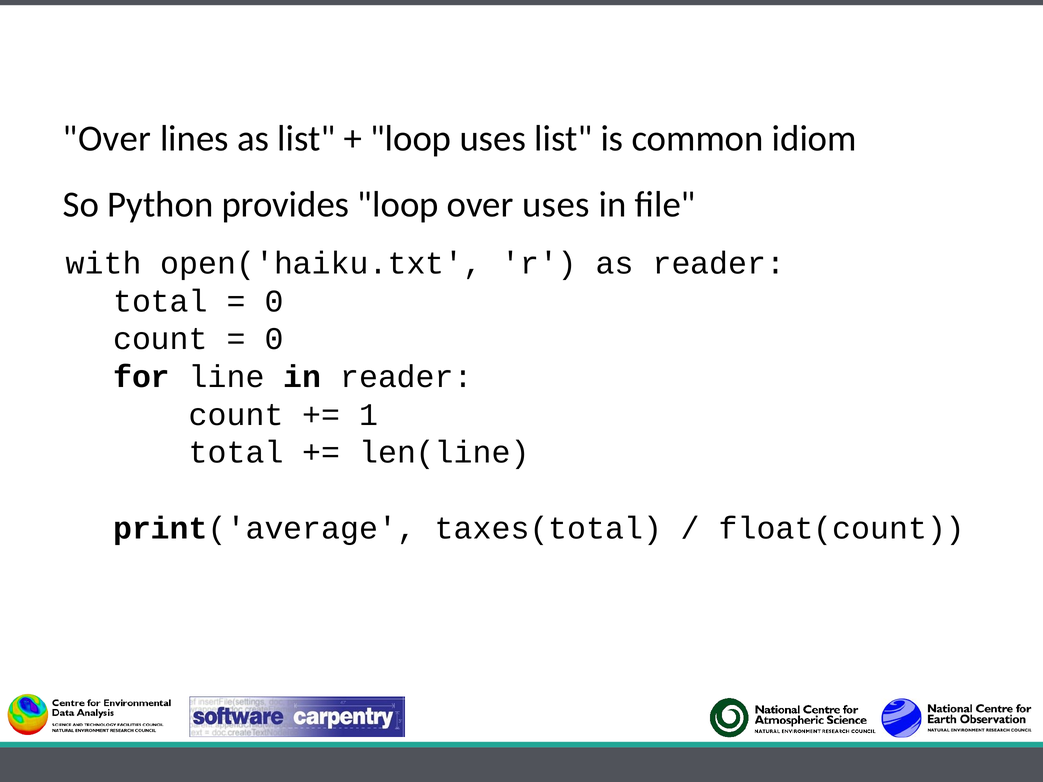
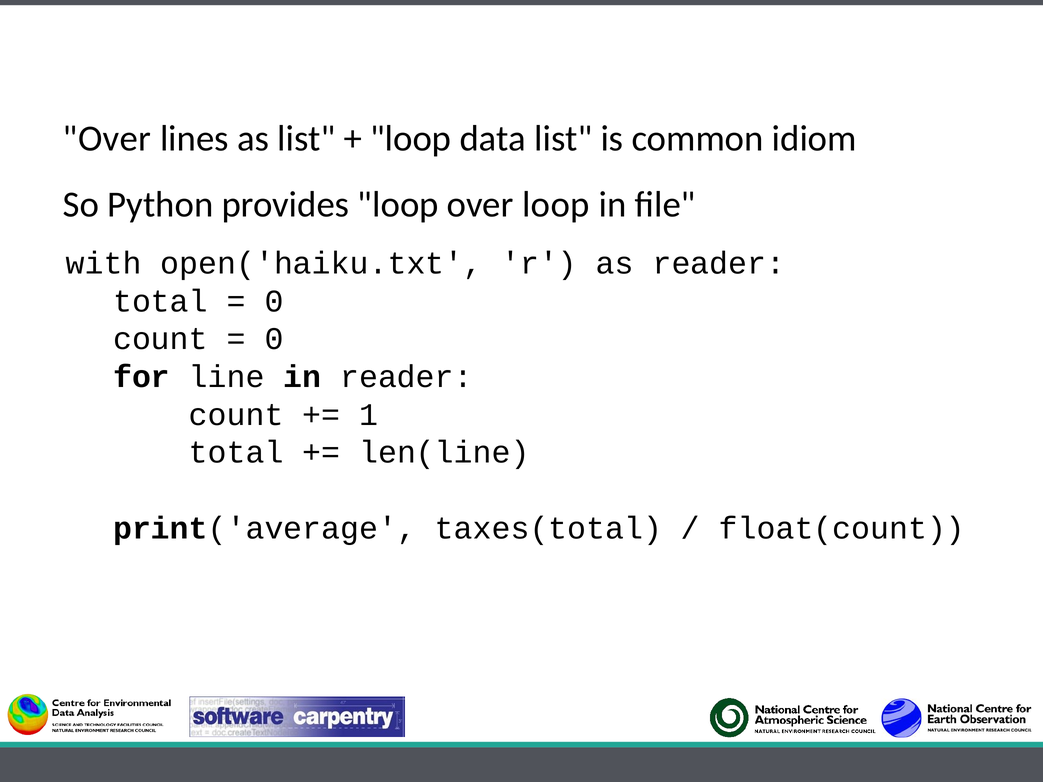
loop uses: uses -> data (493, 138)
over uses: uses -> loop (556, 205)
